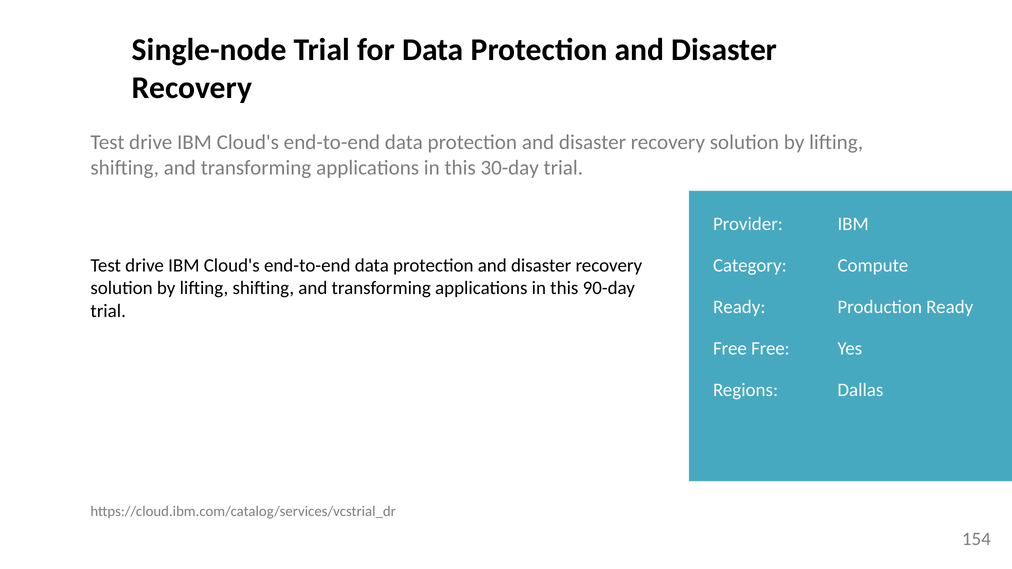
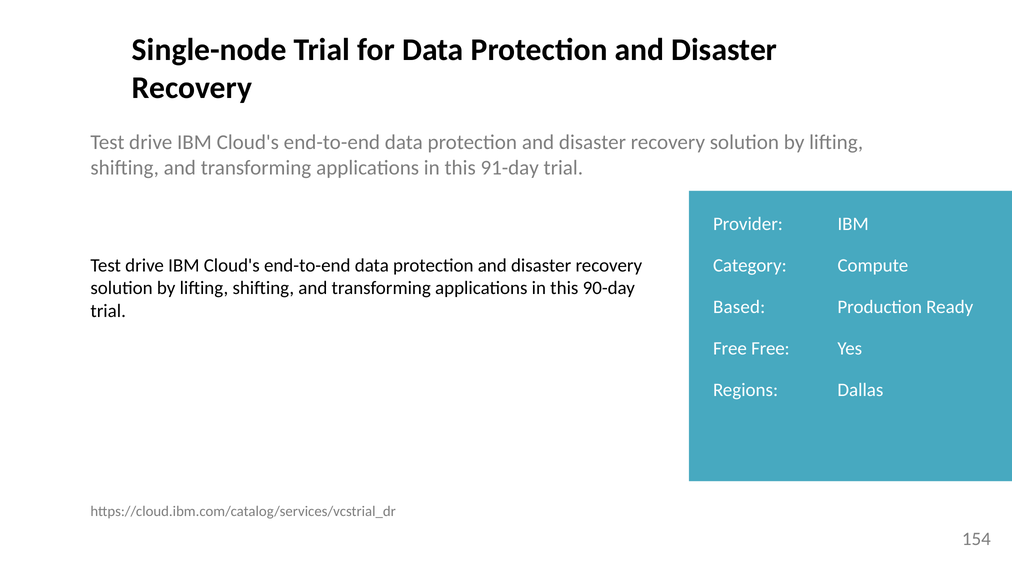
30-day: 30-day -> 91-day (510, 168)
Ready: Ready -> Based (739, 307)
